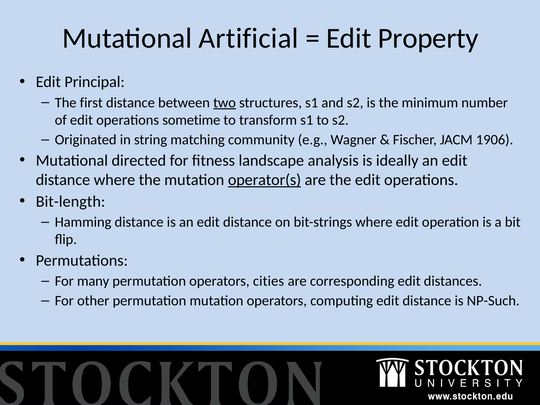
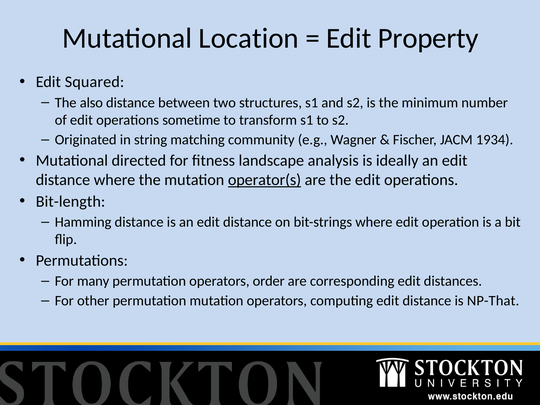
Artificial: Artificial -> Location (249, 38)
Principal: Principal -> Squared (95, 82)
first: first -> also (91, 103)
two underline: present -> none (225, 103)
1906: 1906 -> 1934 (495, 140)
cities: cities -> order (269, 281)
NP-Such: NP-Such -> NP-That (493, 301)
